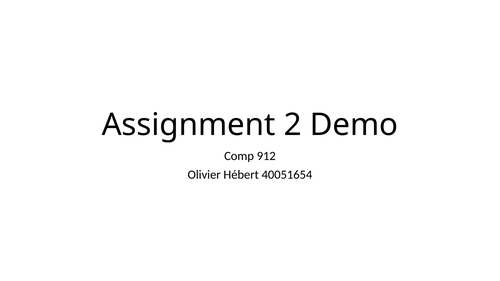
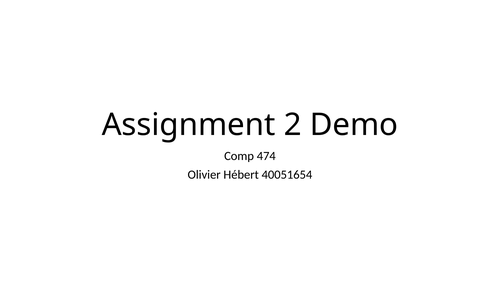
912: 912 -> 474 (266, 156)
